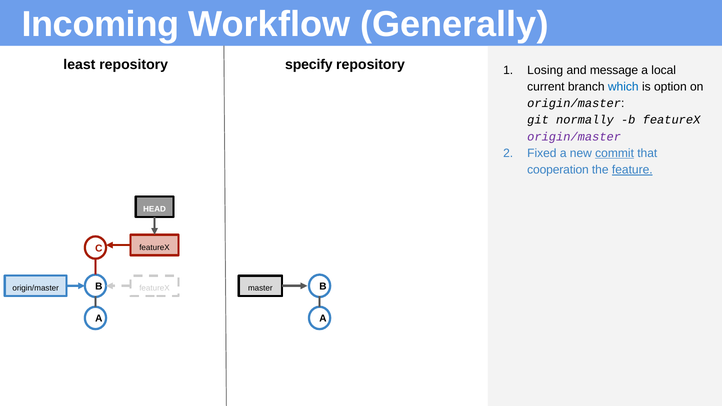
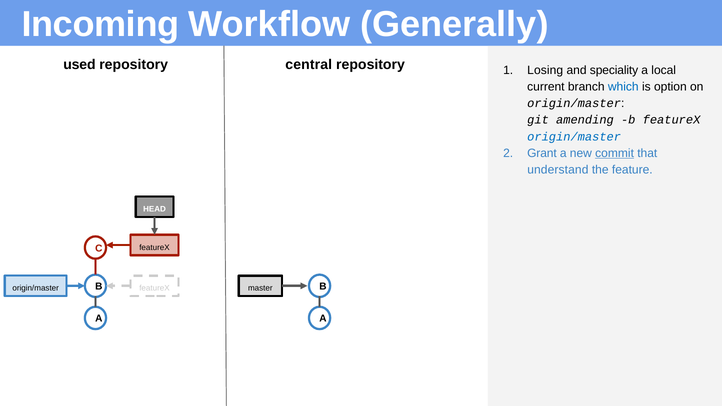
least: least -> used (79, 65)
specify: specify -> central (309, 65)
message: message -> speciality (614, 70)
normally: normally -> amending (585, 120)
origin/master colour: purple -> blue (574, 137)
Fixed: Fixed -> Grant (542, 153)
cooperation: cooperation -> understand (558, 170)
feature underline: present -> none (632, 170)
